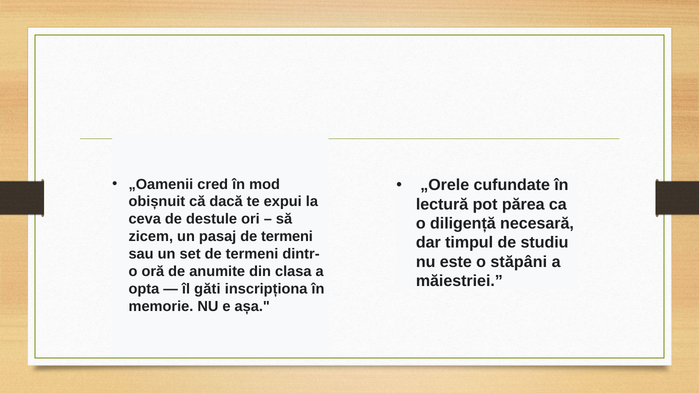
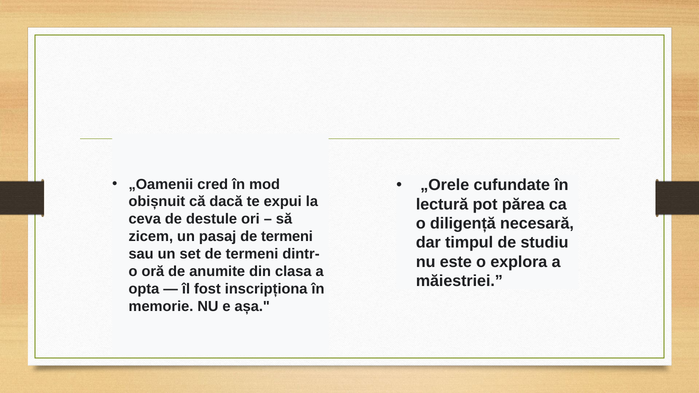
stăpâni: stăpâni -> explora (519, 262)
găti: găti -> fost (207, 289)
